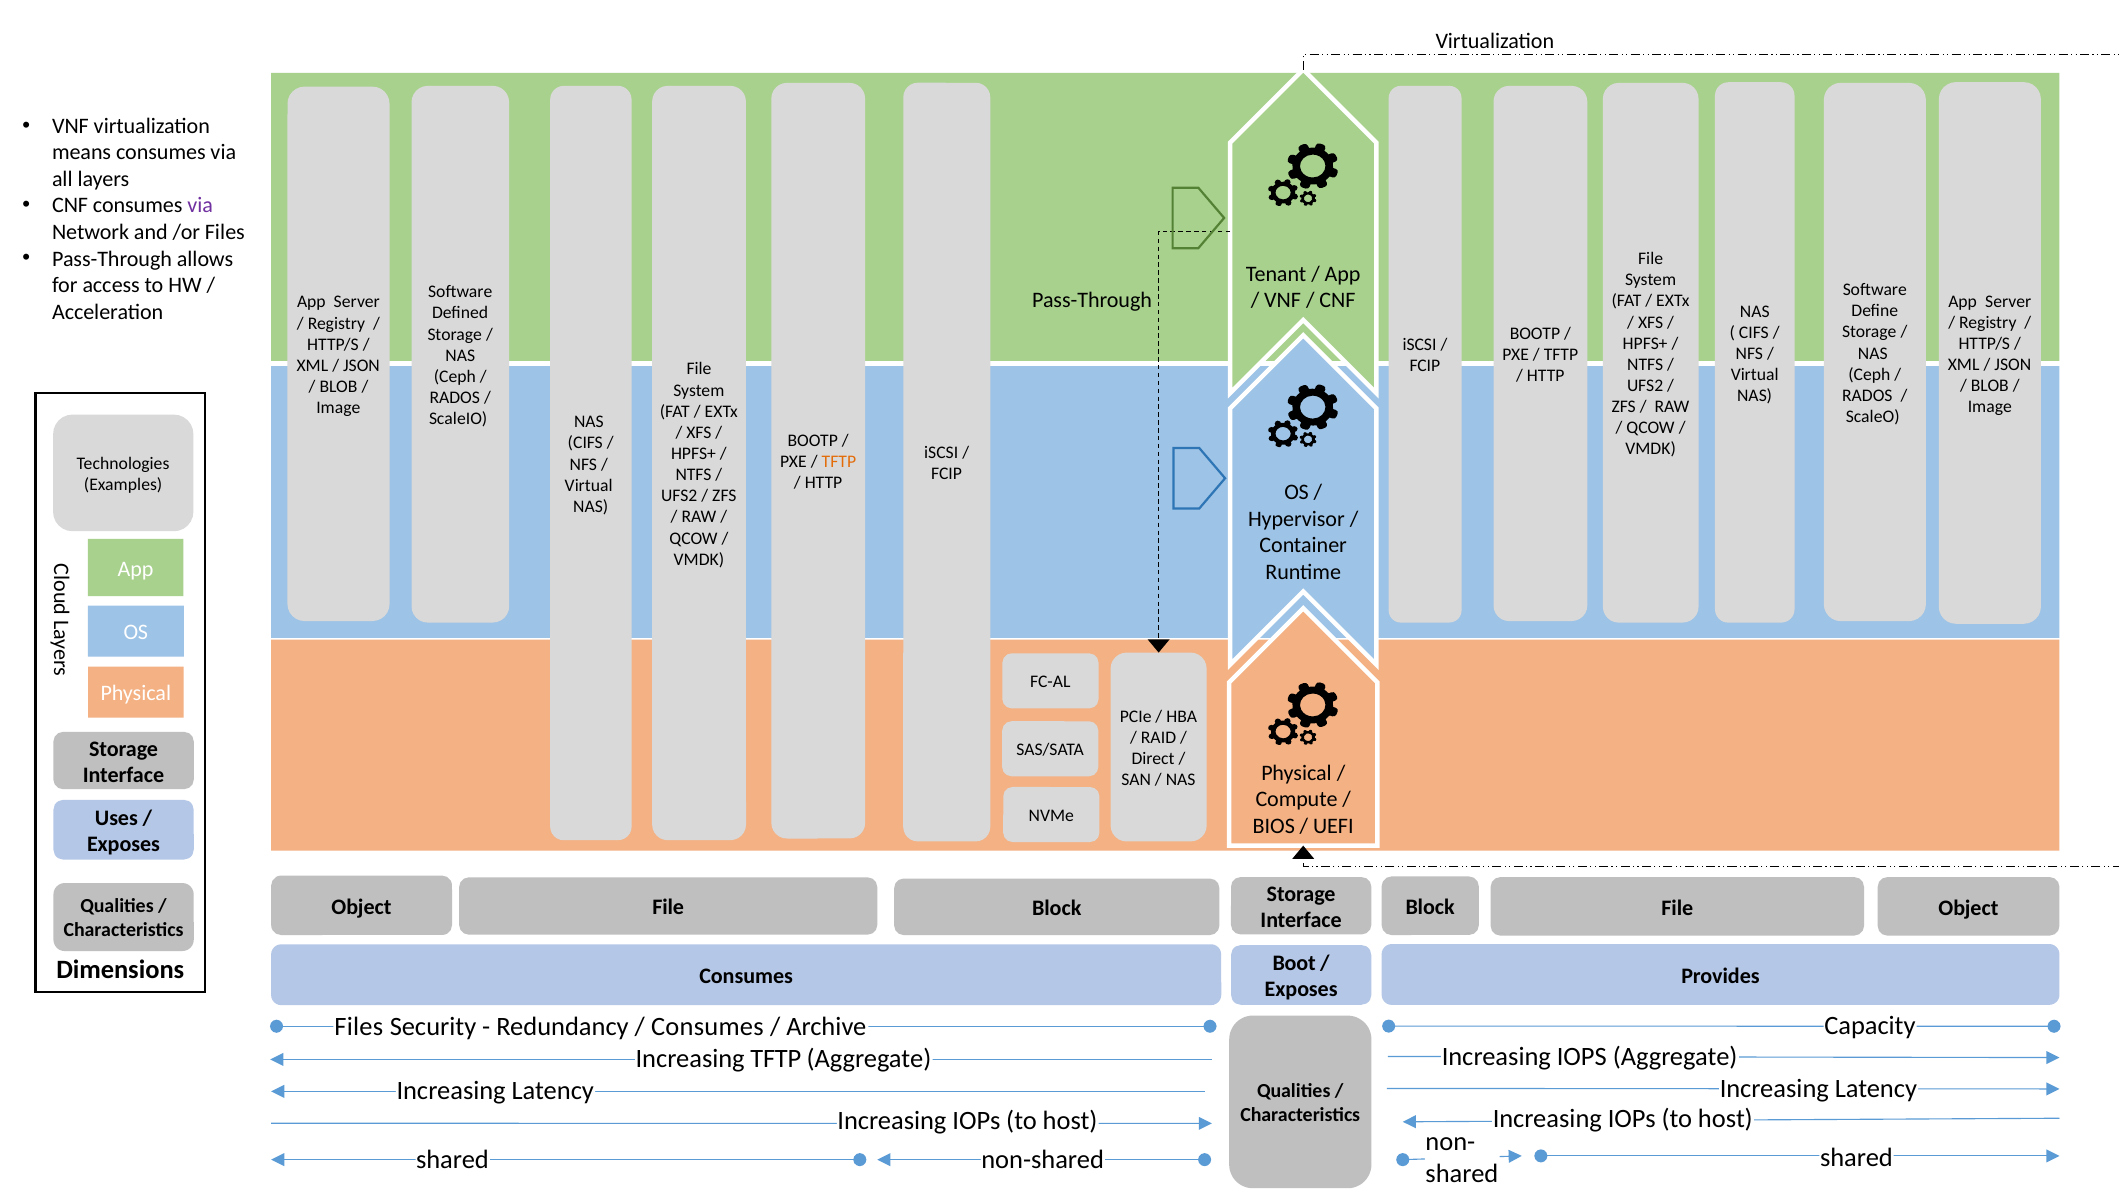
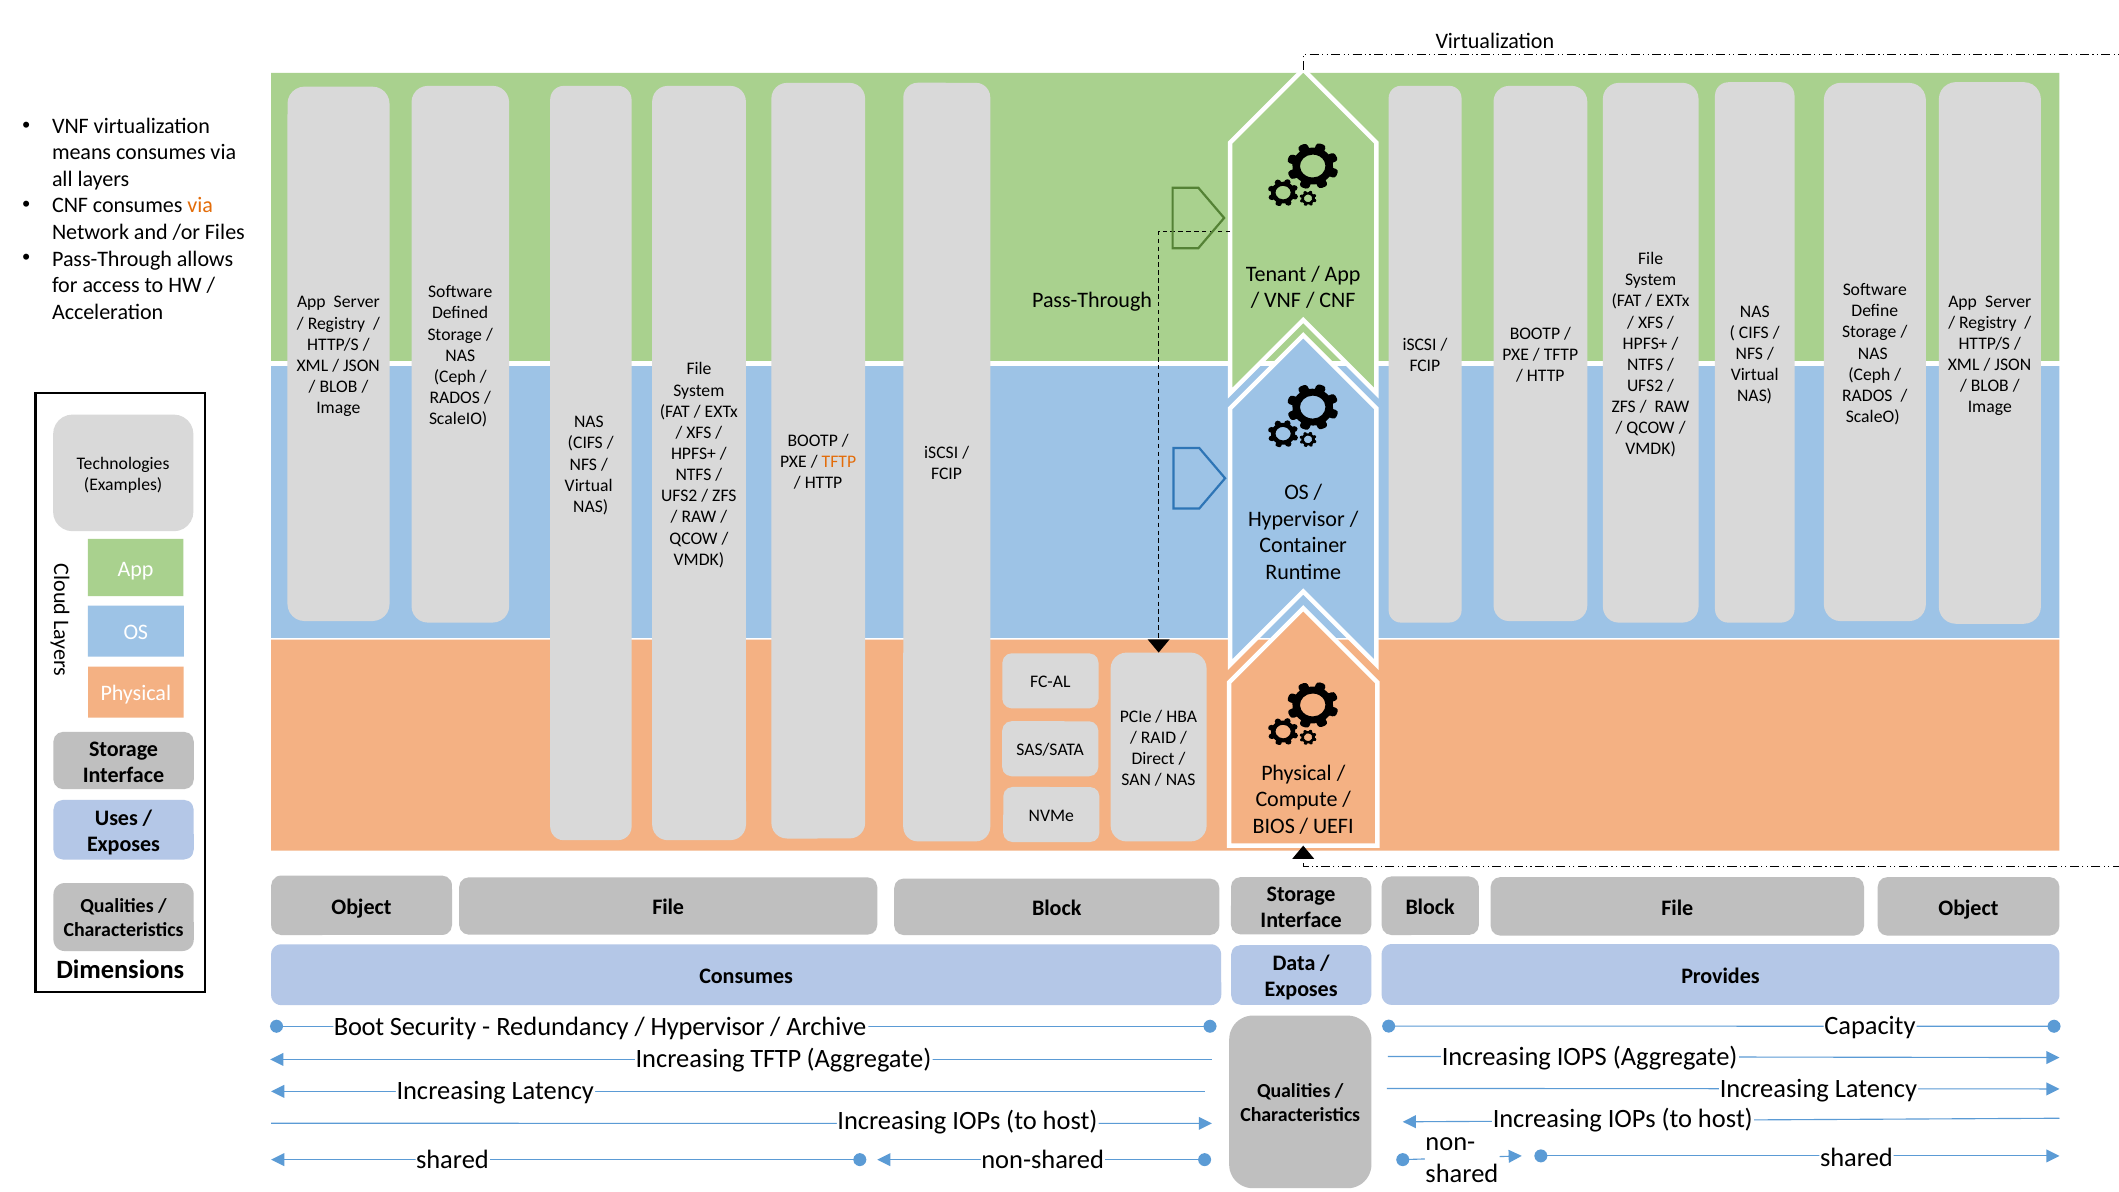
via colour: purple -> orange (200, 206)
Boot: Boot -> Data (1294, 963)
Files: Files -> Boot (359, 1027)
Consumes: Consumes -> Hypervisor (708, 1027)
